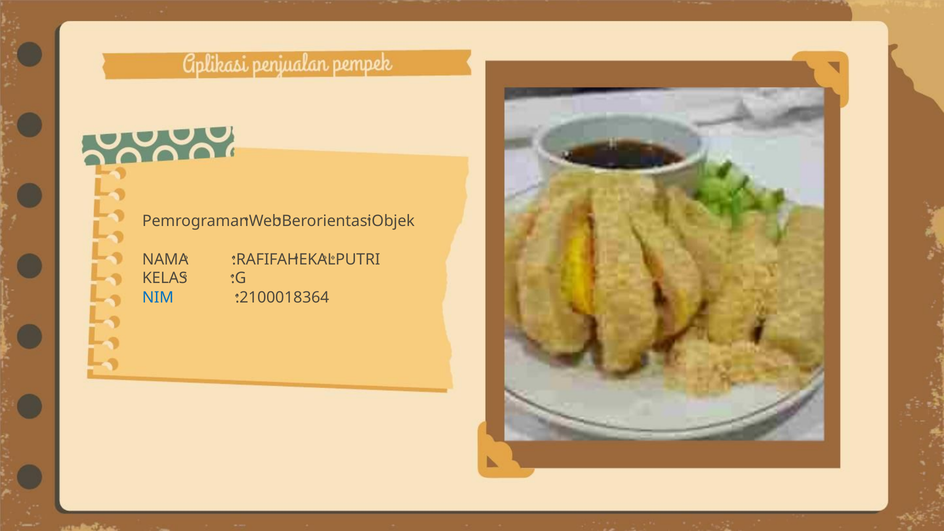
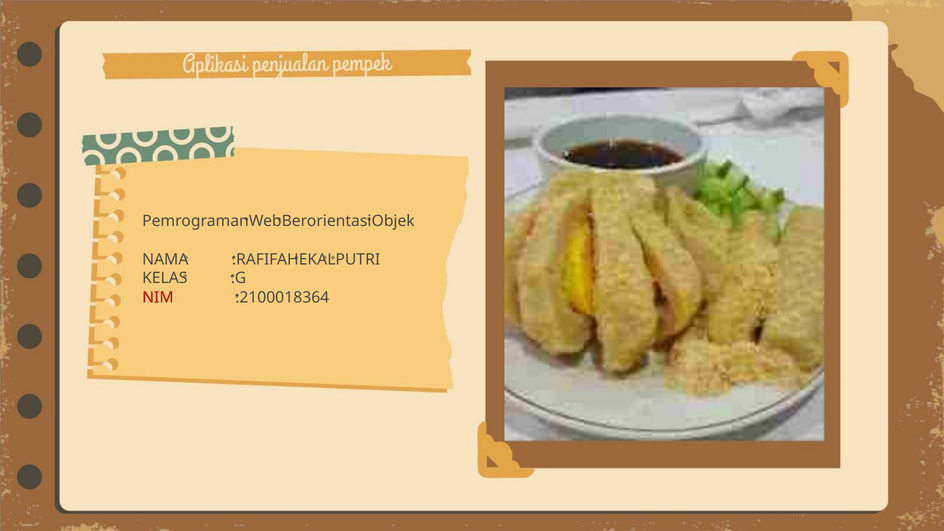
NIM colour: blue -> red (158, 297)
